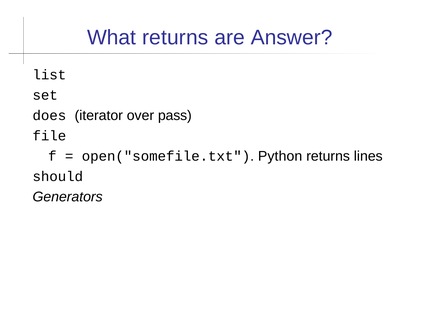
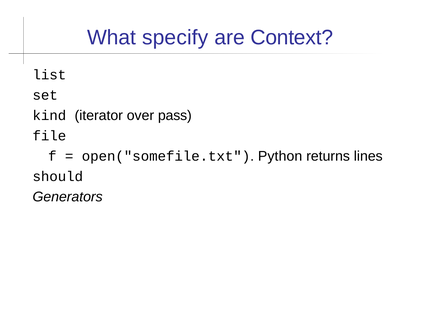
What returns: returns -> specify (175, 37)
Answer: Answer -> Context (292, 37)
does: does -> kind (49, 115)
